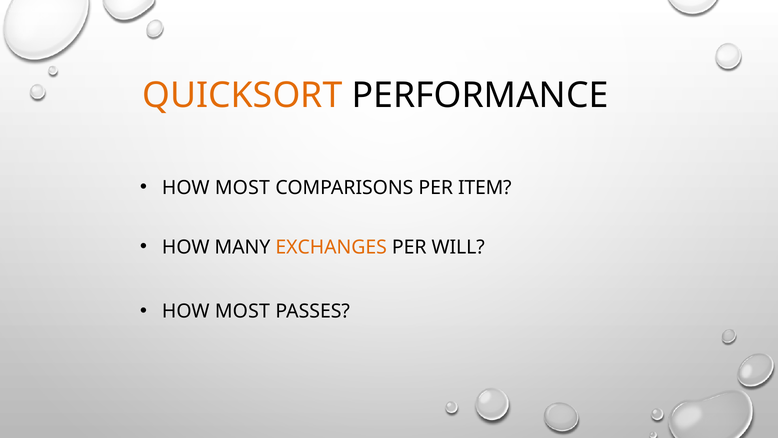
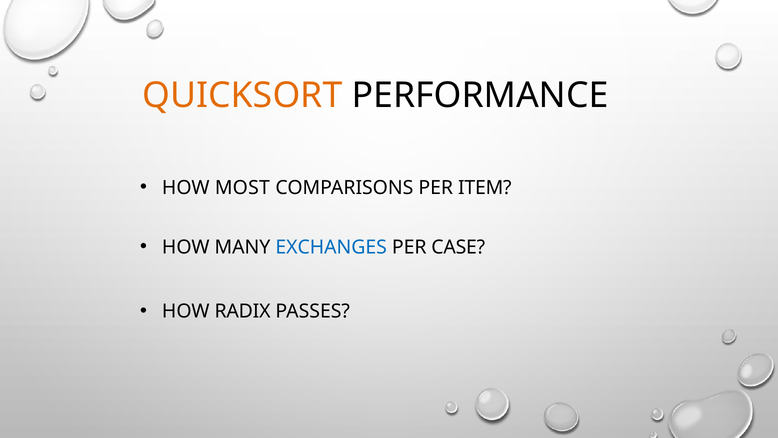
EXCHANGES colour: orange -> blue (331, 247)
WILL: WILL -> CASE (458, 247)
MOST: MOST -> RADIX (243, 311)
